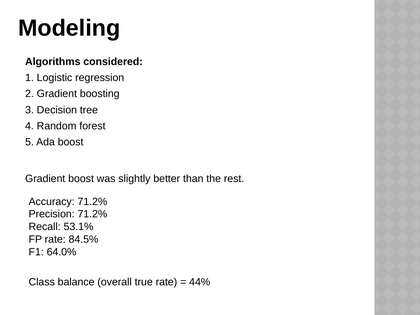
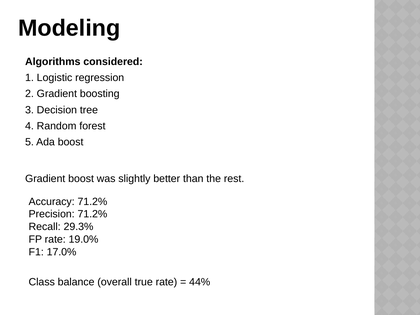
53.1%: 53.1% -> 29.3% (78, 227)
84.5%: 84.5% -> 19.0% (84, 239)
64.0%: 64.0% -> 17.0% (62, 252)
